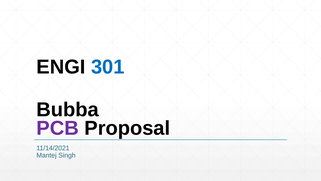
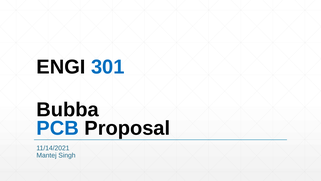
PCB colour: purple -> blue (58, 128)
